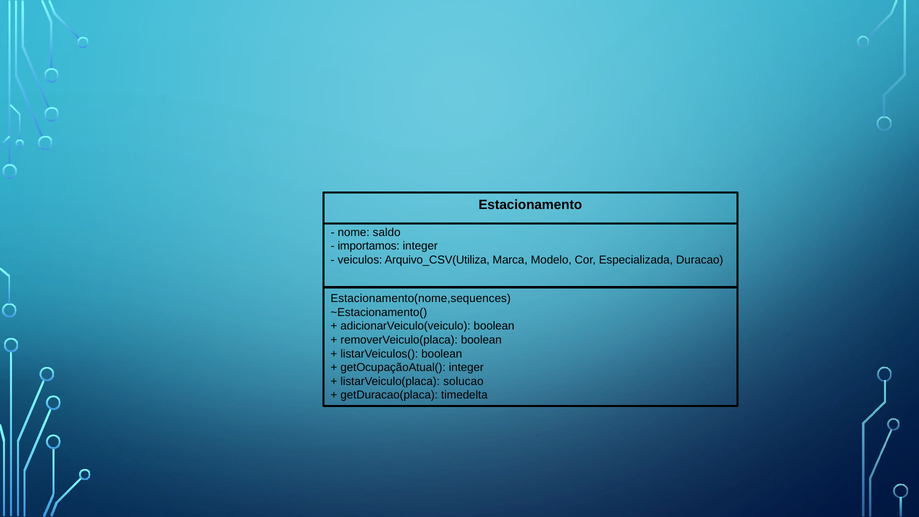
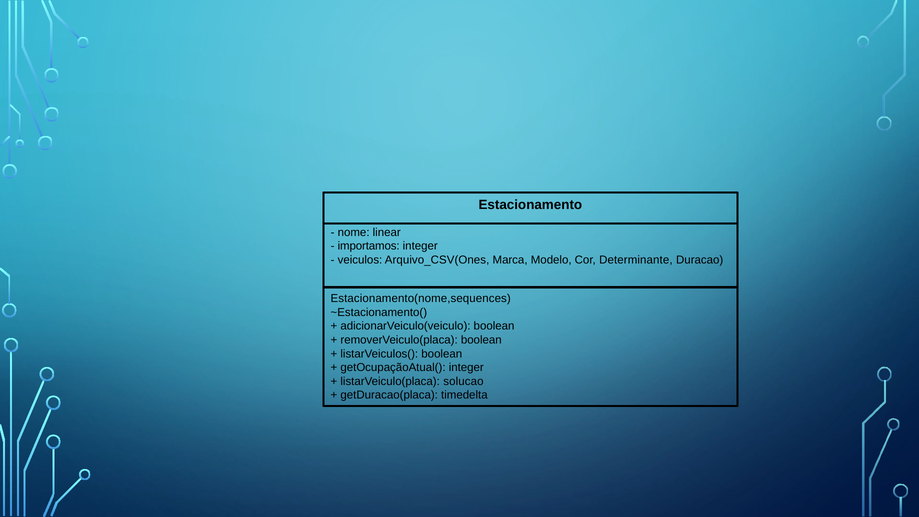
saldo: saldo -> linear (387, 232)
Arquivo_CSV(Utiliza: Arquivo_CSV(Utiliza -> Arquivo_CSV(Ones (437, 260)
Especializada: Especializada -> Determinante (636, 260)
